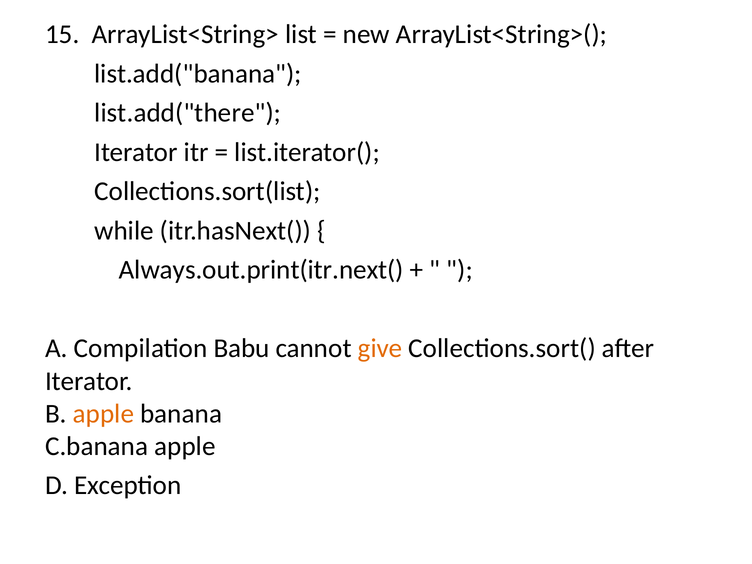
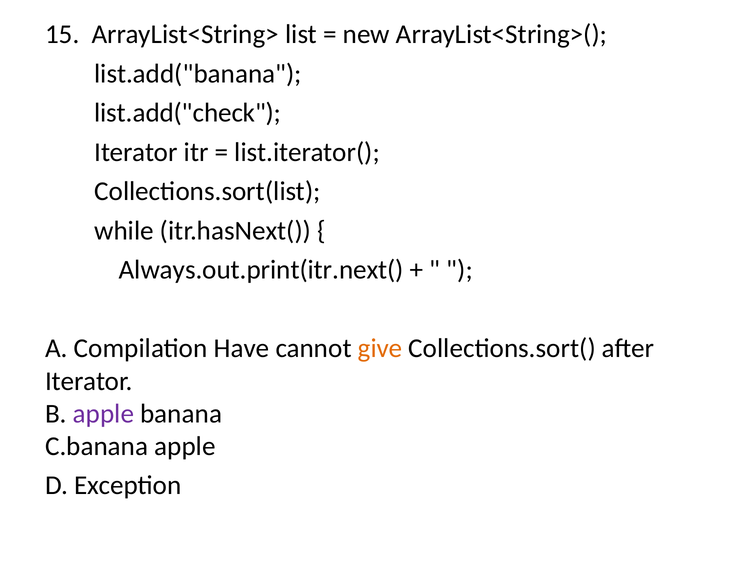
list.add("there: list.add("there -> list.add("check (188, 113)
Babu: Babu -> Have (242, 349)
apple colour: orange -> purple (103, 414)
